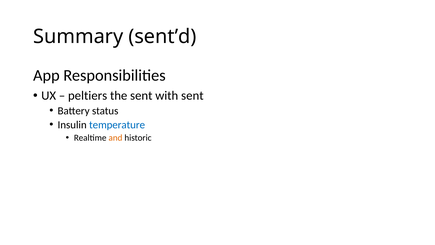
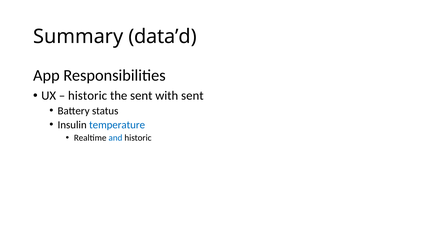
sent’d: sent’d -> data’d (163, 37)
peltiers: peltiers -> historic (88, 96)
and colour: orange -> blue (115, 138)
